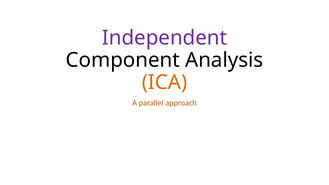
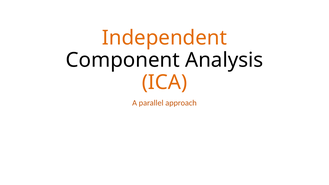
Independent colour: purple -> orange (164, 38)
